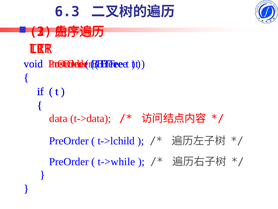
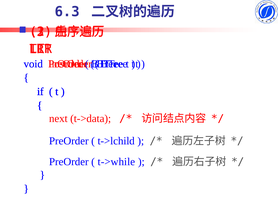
data: data -> next (58, 118)
